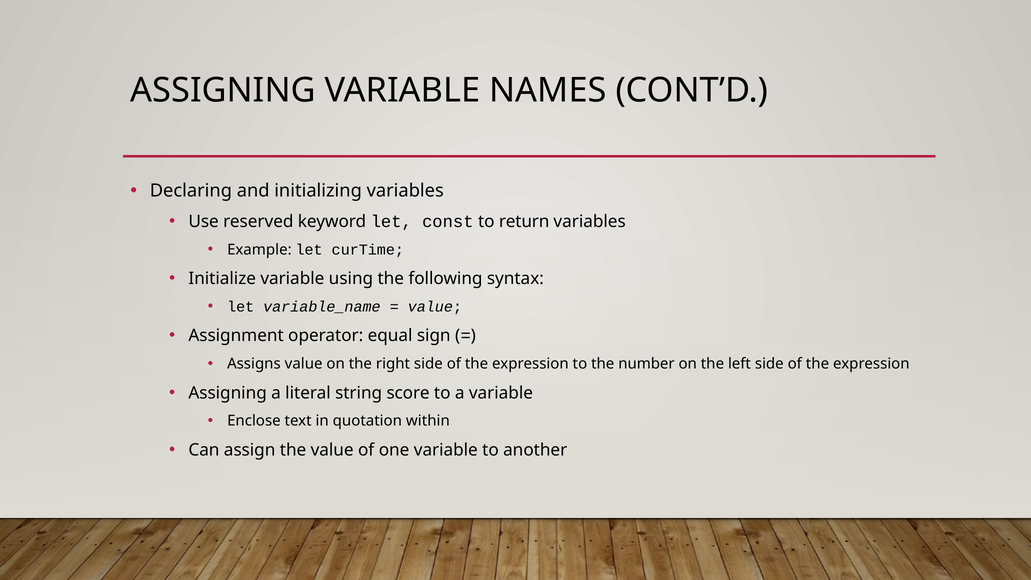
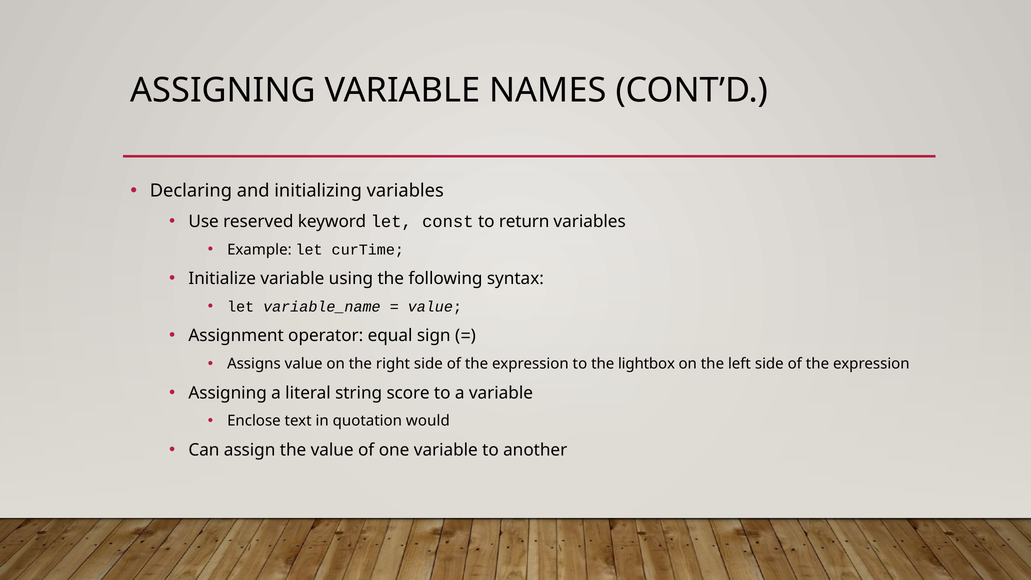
number: number -> lightbox (646, 364)
within: within -> would (428, 421)
